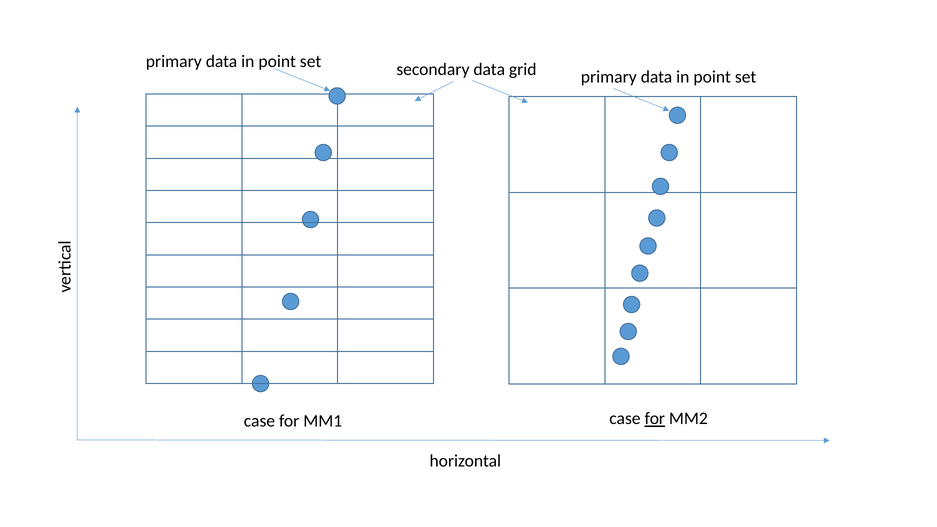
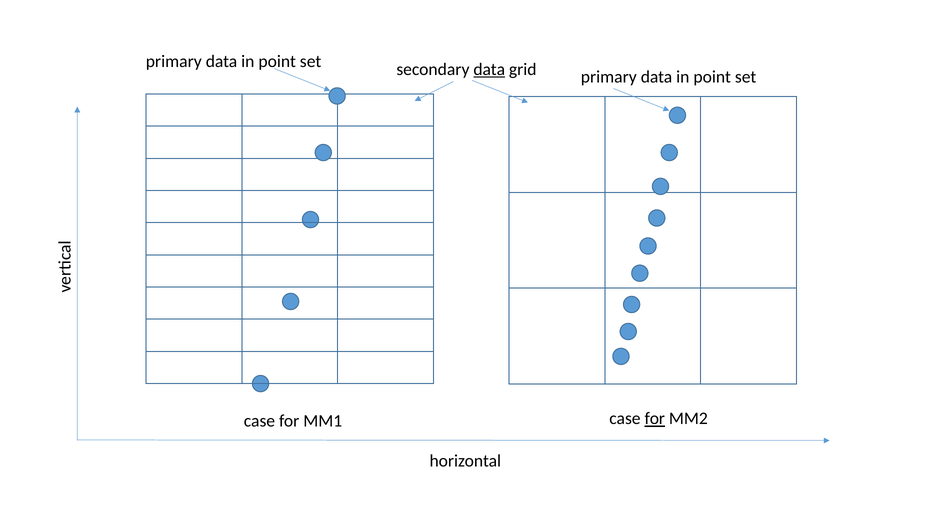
data underline: none -> present (489, 70)
